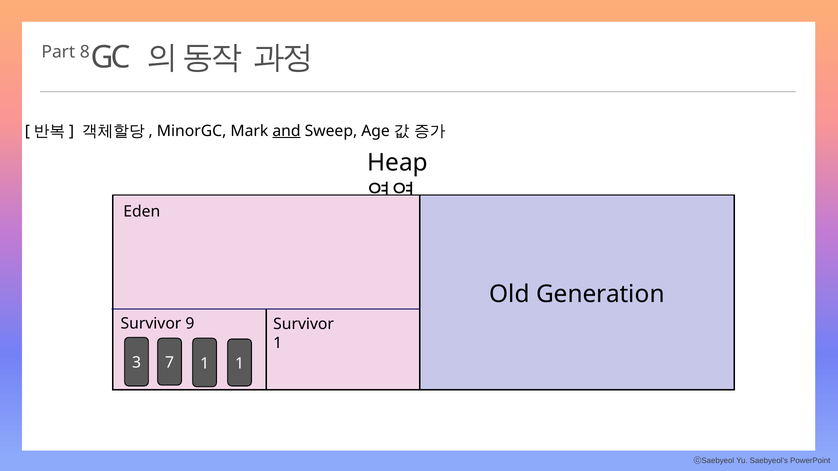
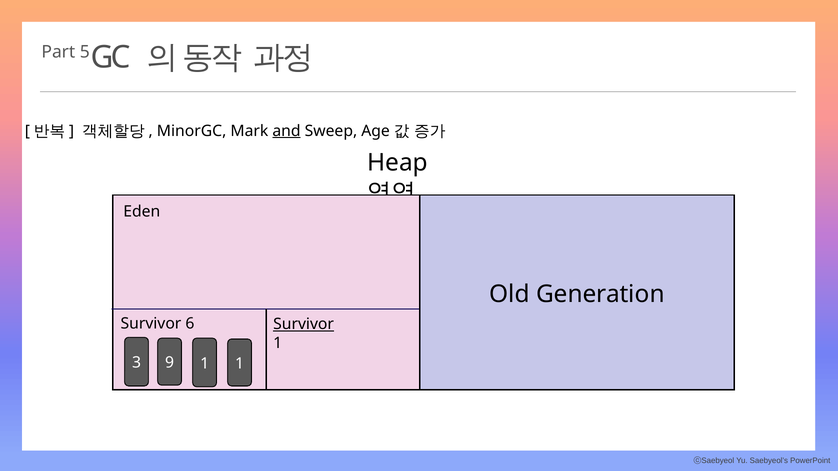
8: 8 -> 5 (85, 52)
9: 9 -> 6 (190, 324)
Survivor underline: none -> present (304, 324)
7: 7 -> 9 (170, 363)
